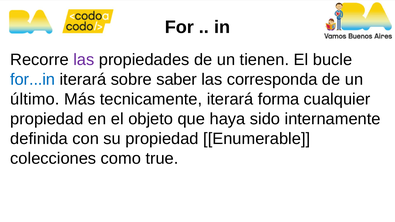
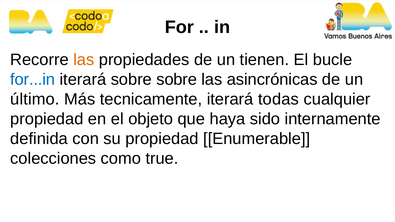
las colour: purple -> orange (84, 60)
sobre saber: saber -> sobre (177, 79)
corresponda: corresponda -> asincrónicas (272, 79)
forma: forma -> todas (278, 99)
